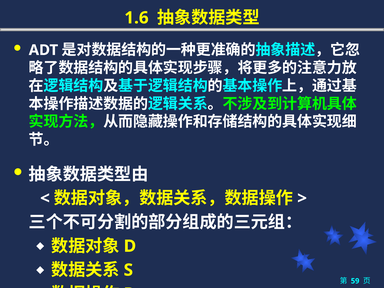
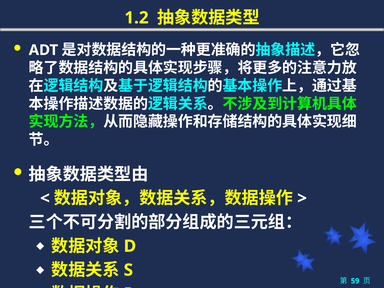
1.6: 1.6 -> 1.2 (136, 18)
